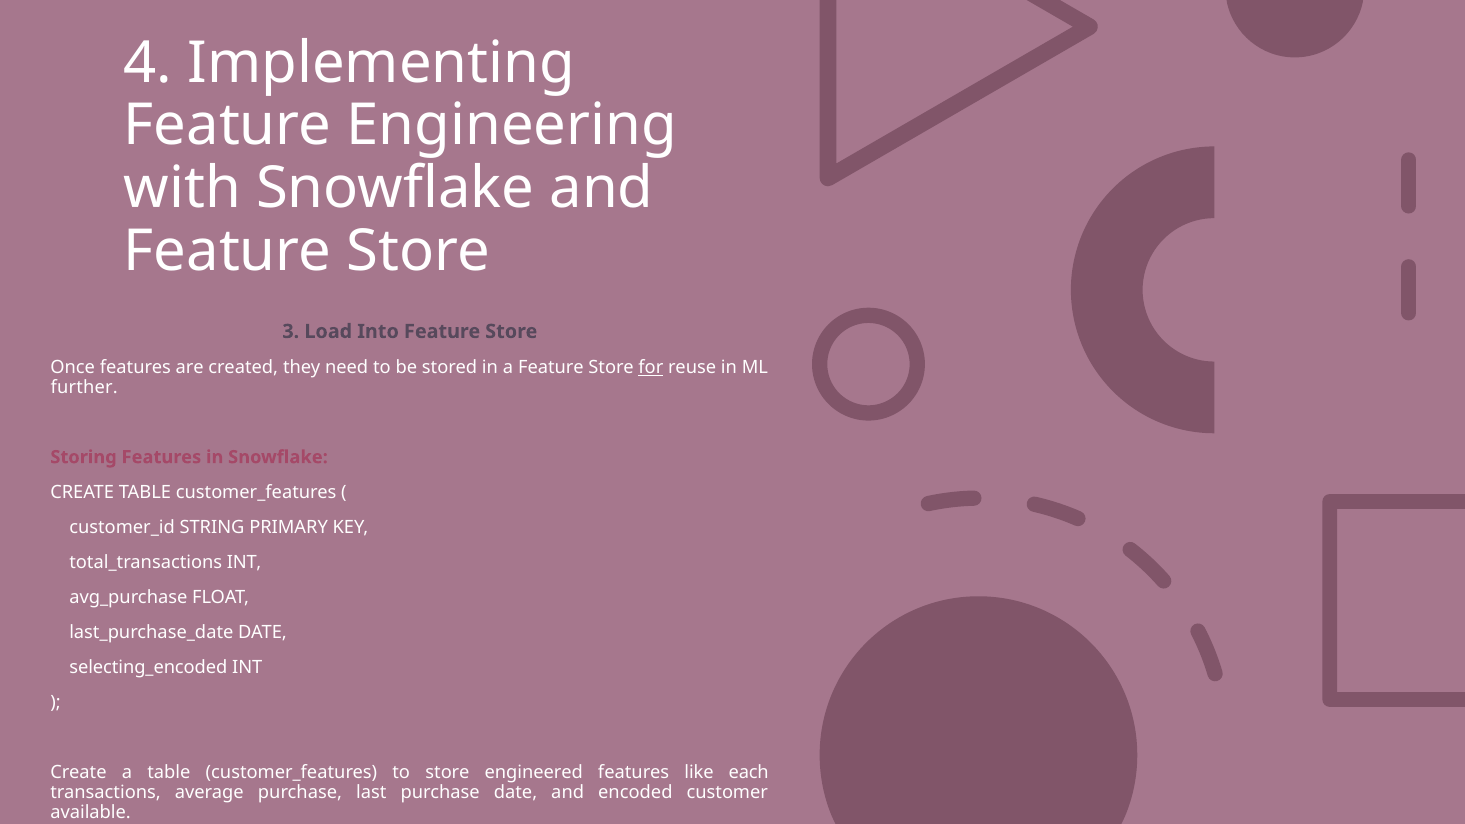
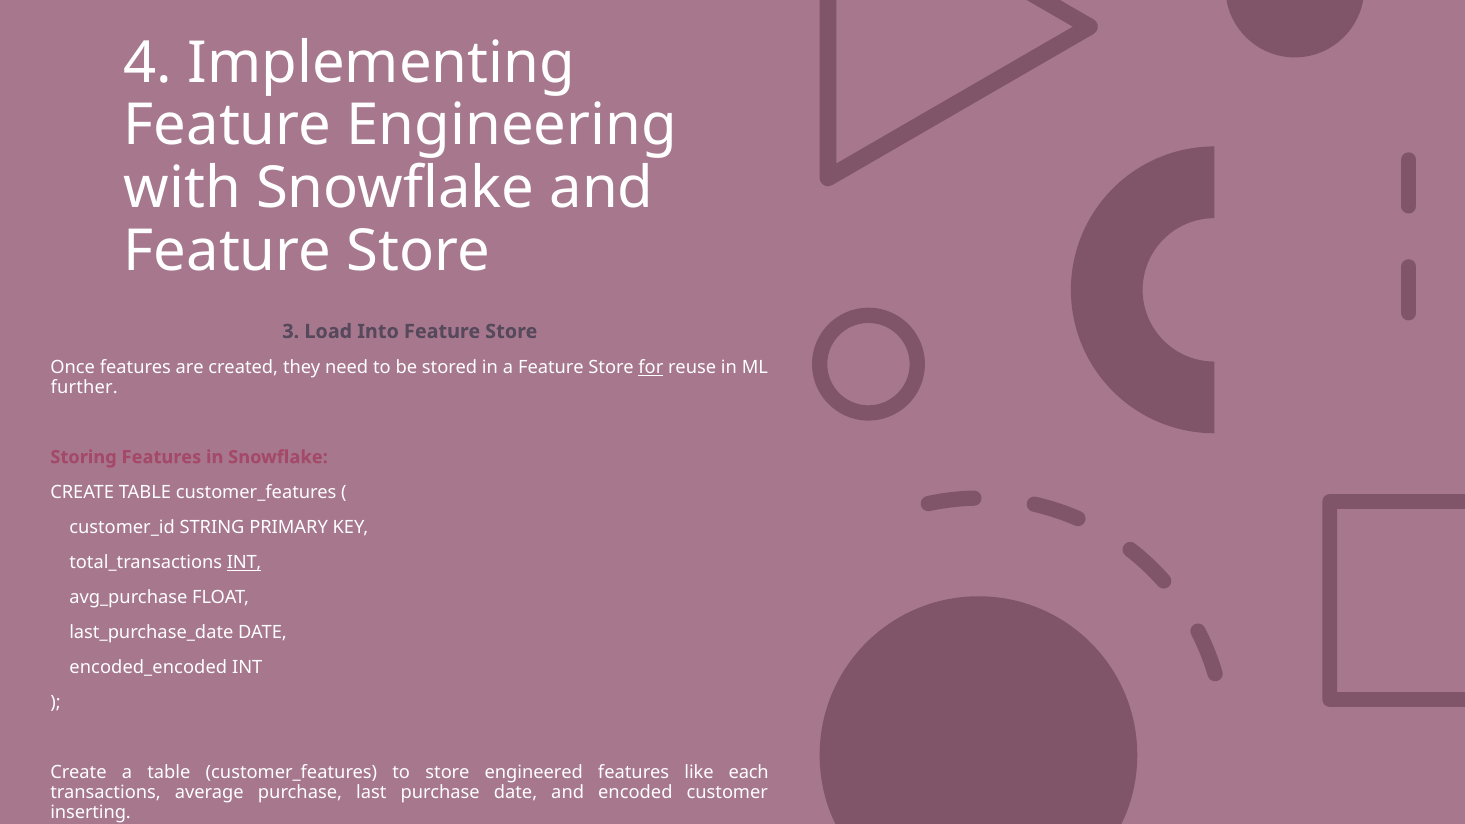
INT underline: none -> present (244, 562)
selecting_encoded: selecting_encoded -> encoded_encoded (148, 667)
available: available -> inserting (91, 812)
